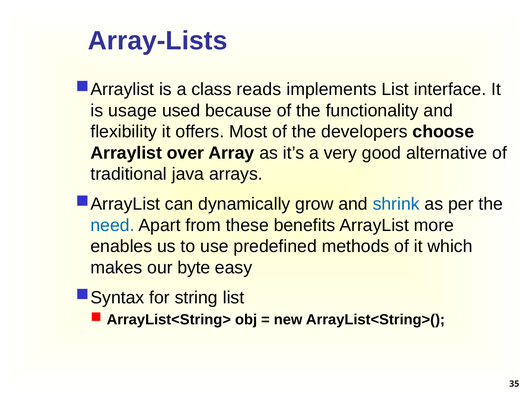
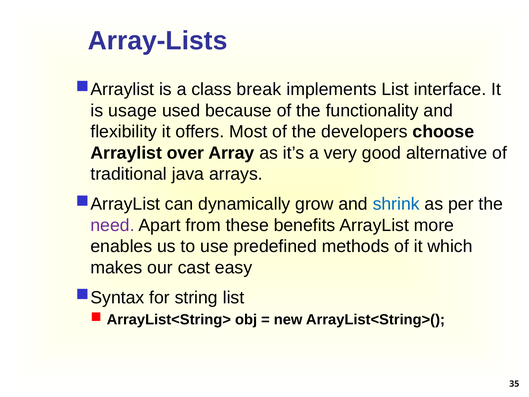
reads: reads -> break (259, 89)
need colour: blue -> purple (113, 225)
byte: byte -> cast (194, 267)
